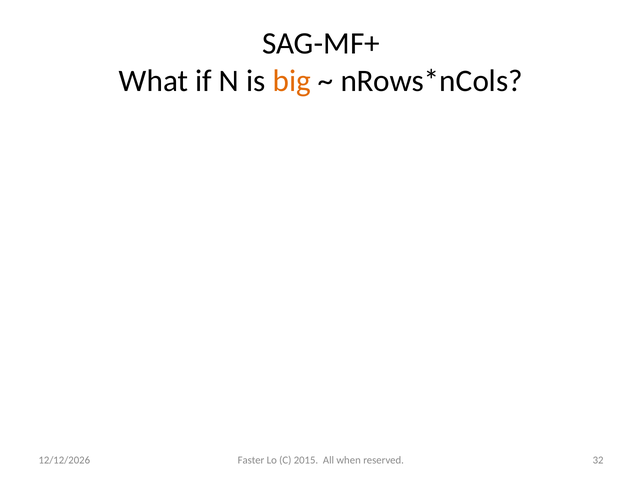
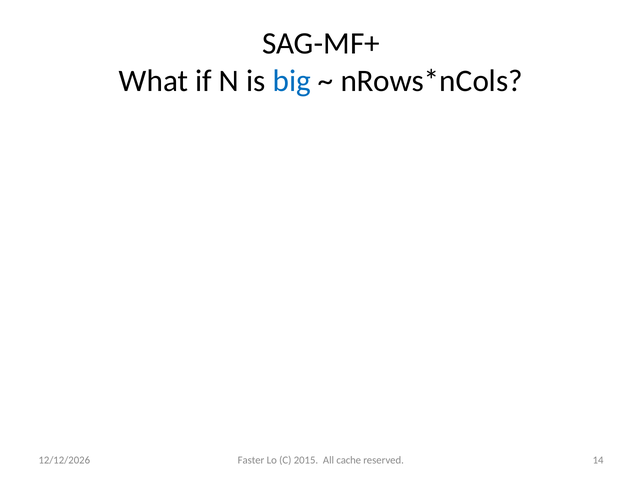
big colour: orange -> blue (292, 81)
when: when -> cache (349, 460)
32: 32 -> 14 (598, 460)
